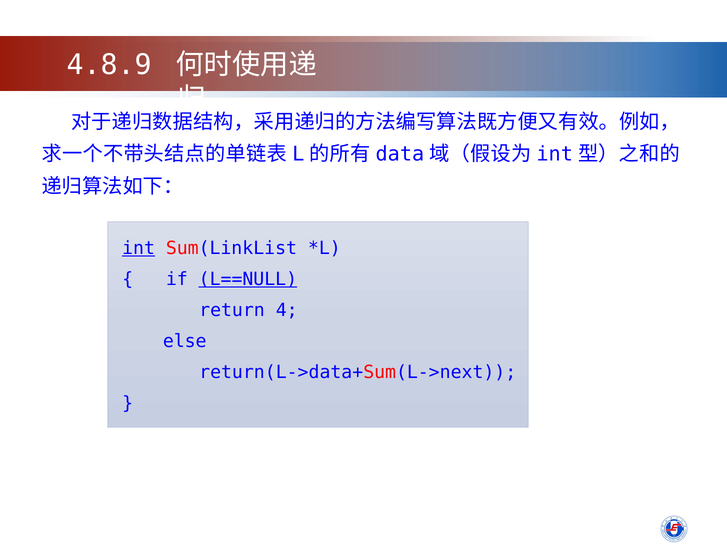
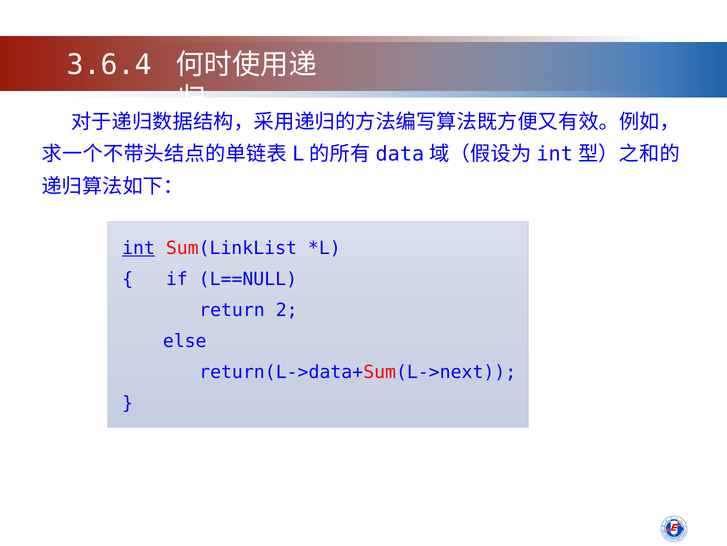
4.8.9: 4.8.9 -> 3.6.4 (109, 65)
L==NULL underline: present -> none (248, 279)
4: 4 -> 2 (287, 310)
